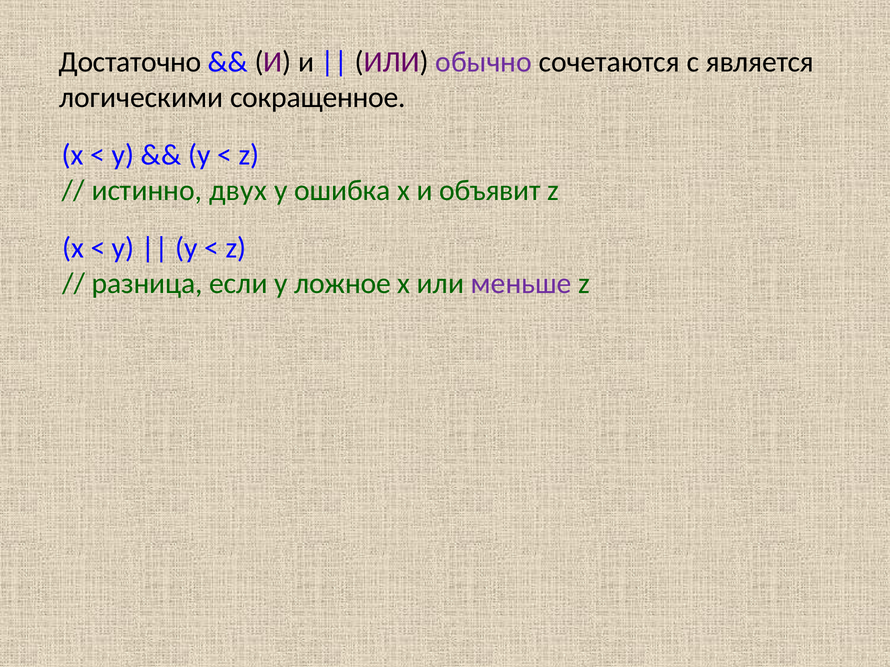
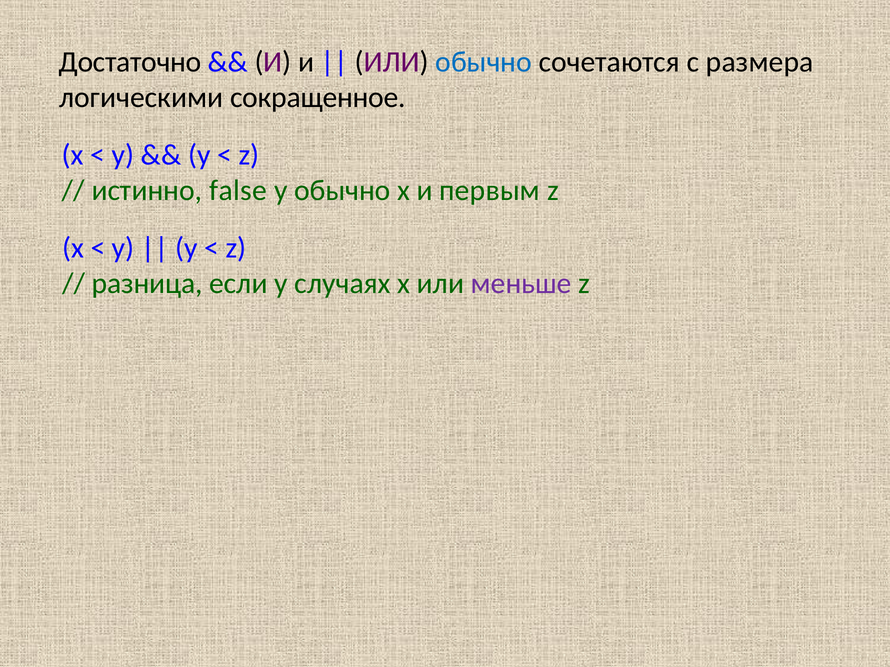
обычно colour: purple -> blue (484, 62)
является: является -> размера (760, 62)
двух: двух -> false (238, 191)
y ошибка: ошибка -> обычно (342, 191)
объявит: объявит -> первым (490, 191)
ложное: ложное -> случаях (343, 284)
